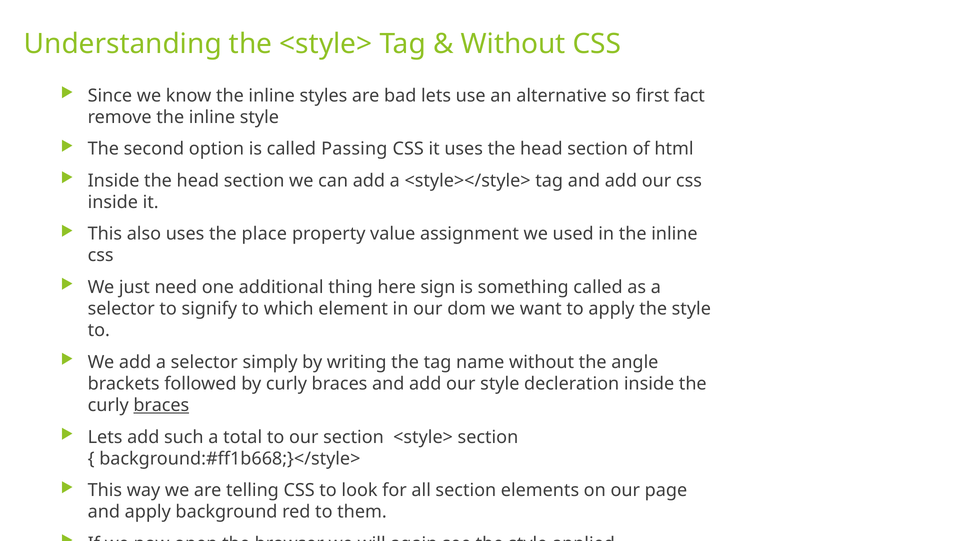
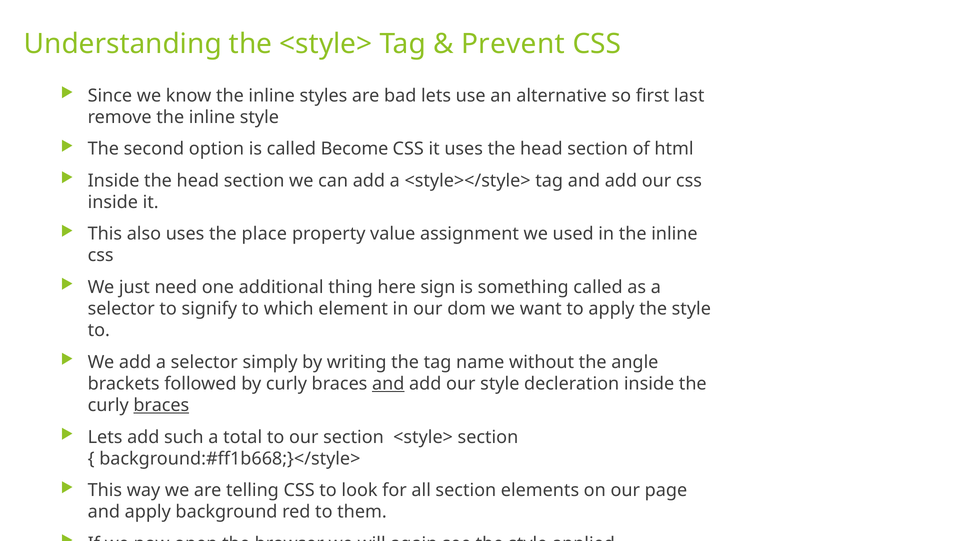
Without: Without -> Prevent (513, 44)
fact: fact -> last (689, 96)
Passing: Passing -> Become (354, 149)
and underline: none -> present (388, 384)
